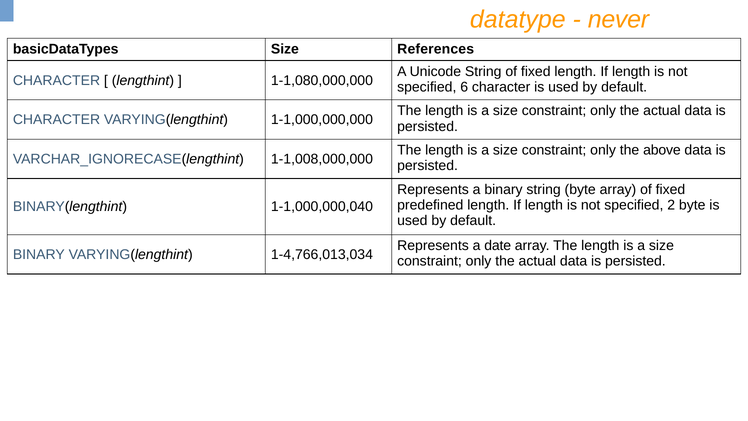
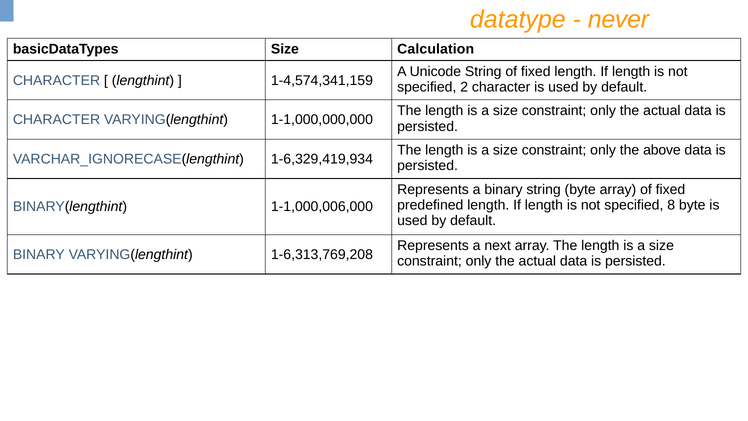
References: References -> Calculation (436, 49)
1-1,080,000,000: 1-1,080,000,000 -> 1-4,574,341,159 (322, 80)
6: 6 -> 2 (464, 87)
1-1,008,000,000: 1-1,008,000,000 -> 1-6,329,419,934 (322, 159)
2: 2 -> 8 (671, 205)
1-1,000,000,040: 1-1,000,000,040 -> 1-1,000,006,000 (322, 207)
date: date -> next (498, 245)
1-4,766,013,034: 1-4,766,013,034 -> 1-6,313,769,208 (322, 254)
